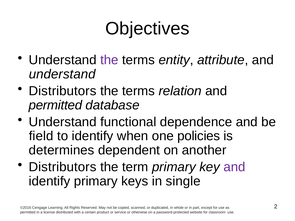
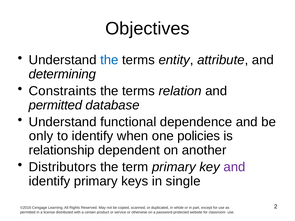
the colour: purple -> blue (109, 60)
understand: understand -> determining (62, 74)
Distributors: Distributors -> Constraints (63, 91)
field: field -> only (41, 136)
determines: determines -> relationship (62, 150)
